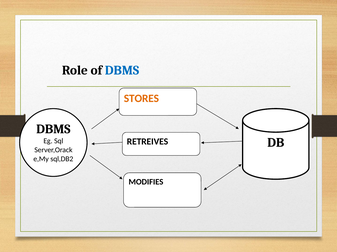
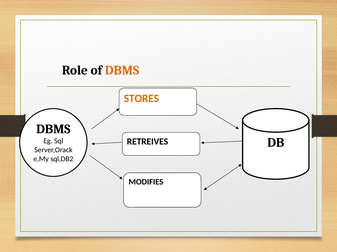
DBMS colour: blue -> orange (122, 71)
